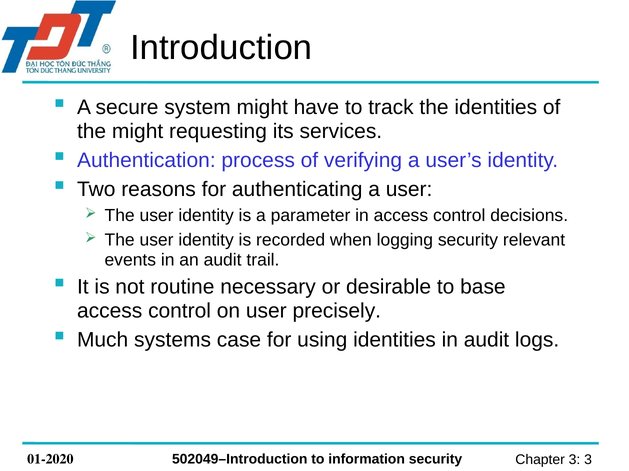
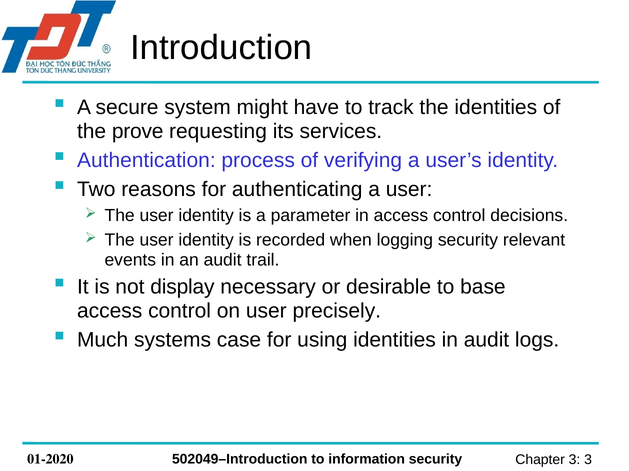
the might: might -> prove (138, 132)
routine: routine -> display (182, 287)
